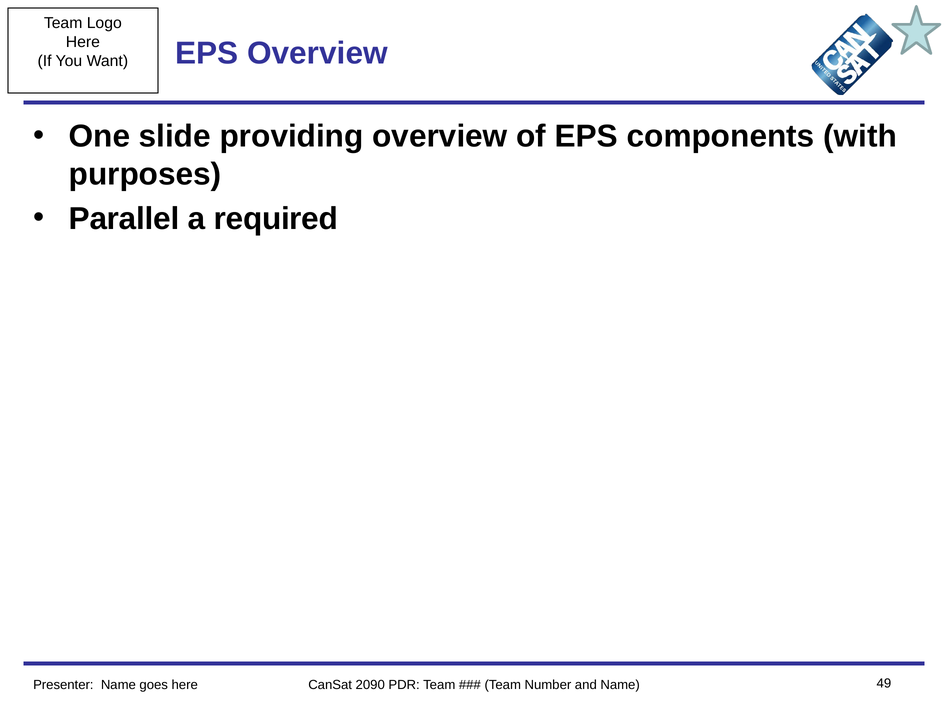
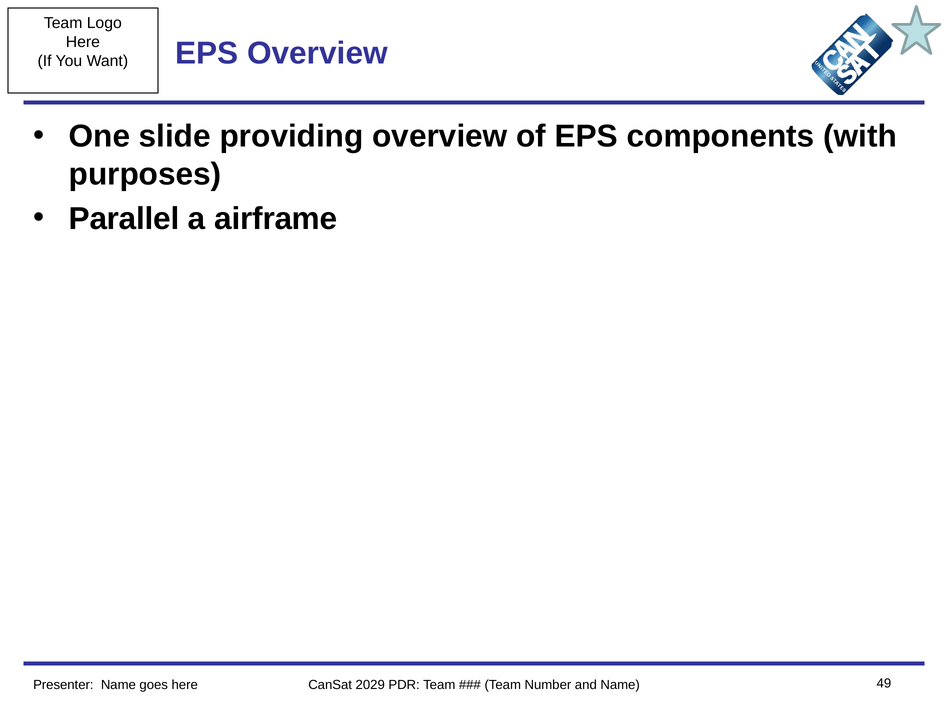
required: required -> airframe (276, 219)
2090: 2090 -> 2029 (370, 685)
